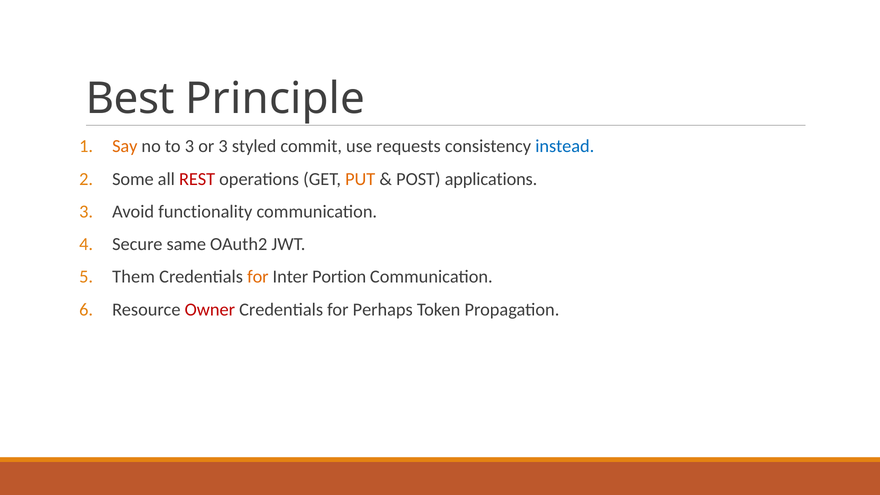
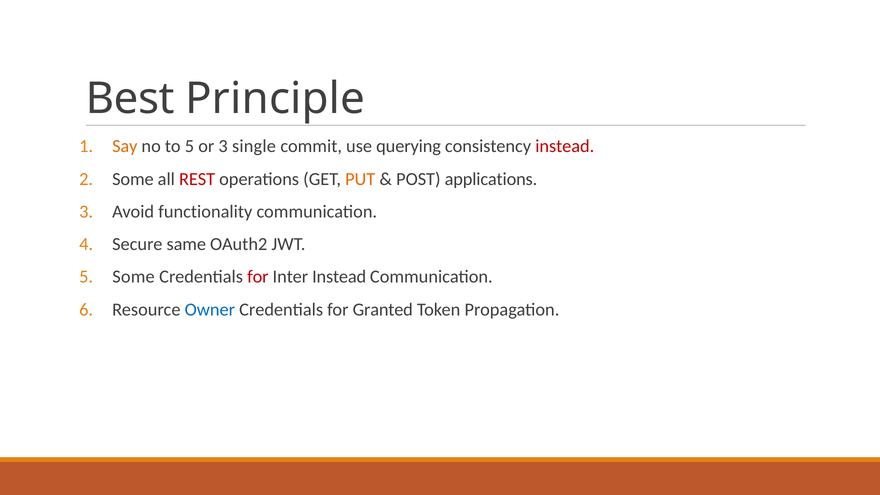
to 3: 3 -> 5 (189, 146)
styled: styled -> single (254, 146)
requests: requests -> querying (409, 146)
instead colour: blue -> red (565, 146)
Them: Them -> Some (134, 277)
for colour: orange -> red (258, 277)
Inter Portion: Portion -> Instead (339, 277)
Owner colour: red -> blue (210, 309)
Perhaps: Perhaps -> Granted (383, 309)
